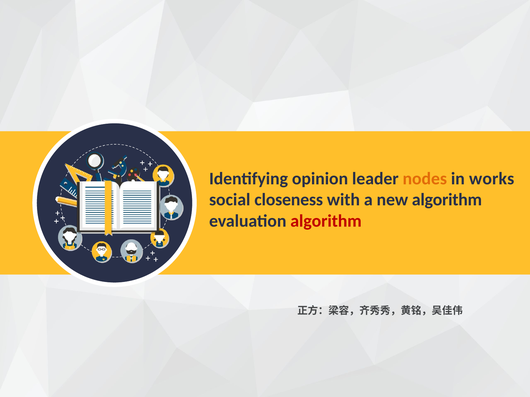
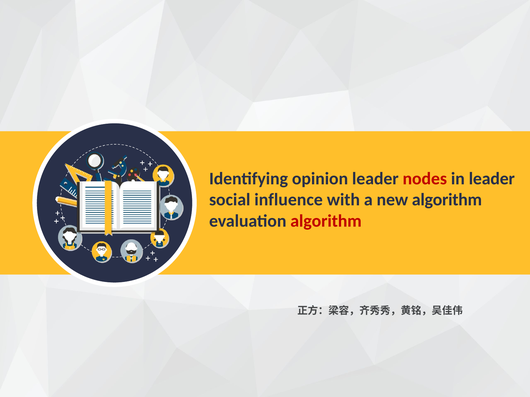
nodes colour: orange -> red (425, 179)
in works: works -> leader (492, 179)
closeness: closeness -> influence (289, 200)
